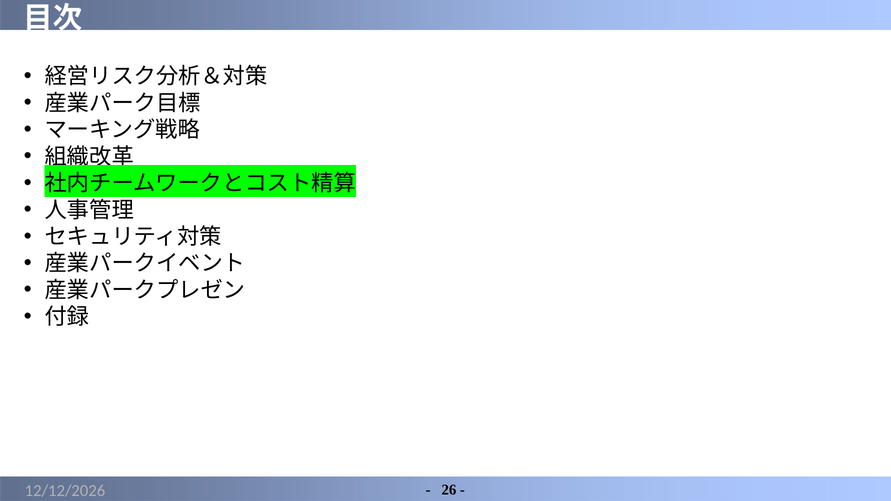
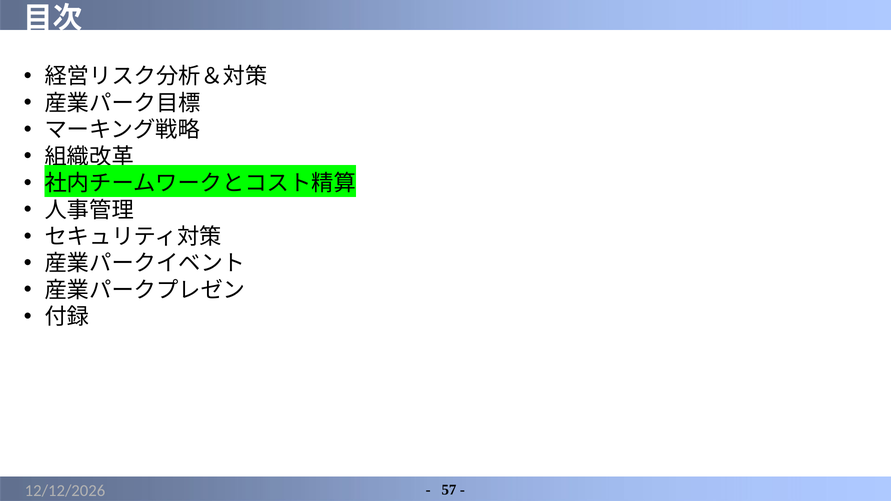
26: 26 -> 57 (449, 490)
